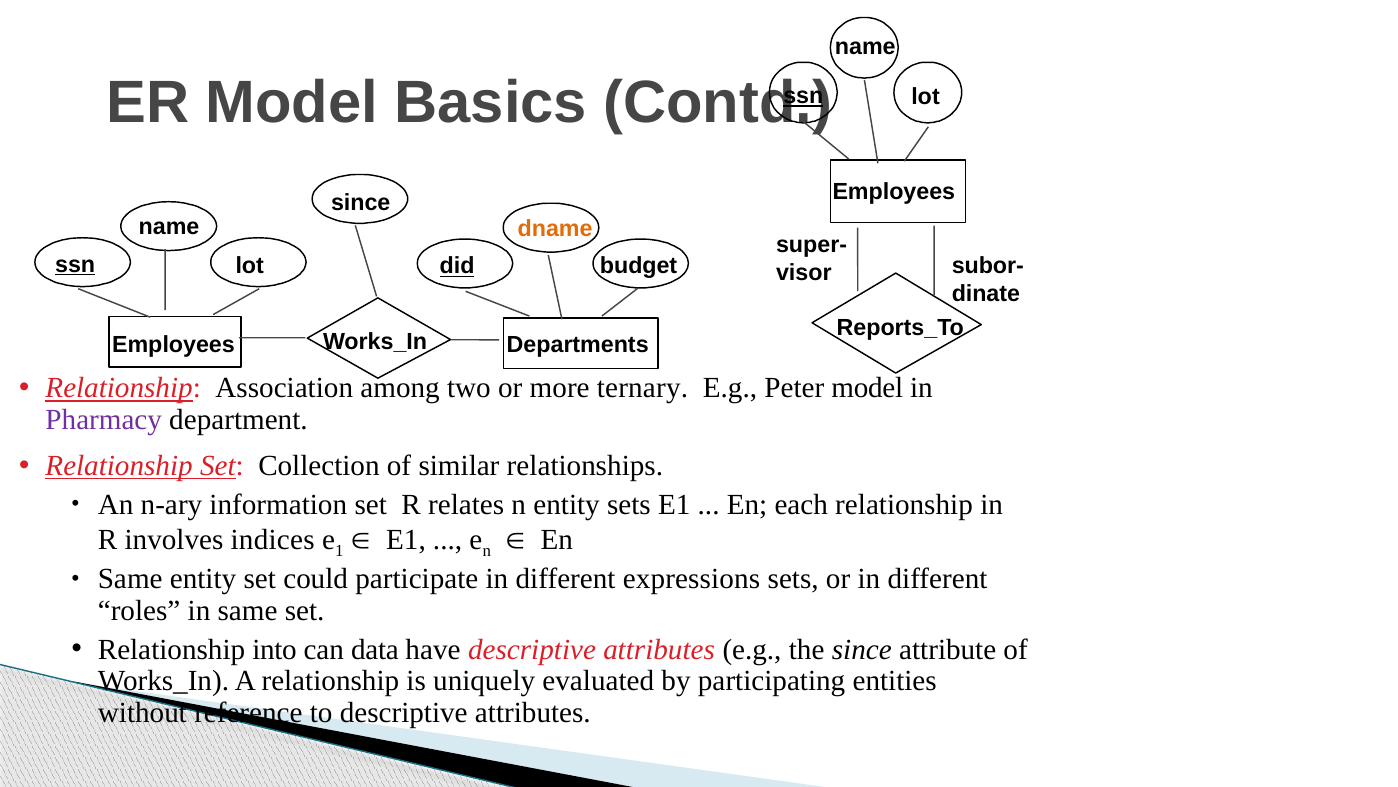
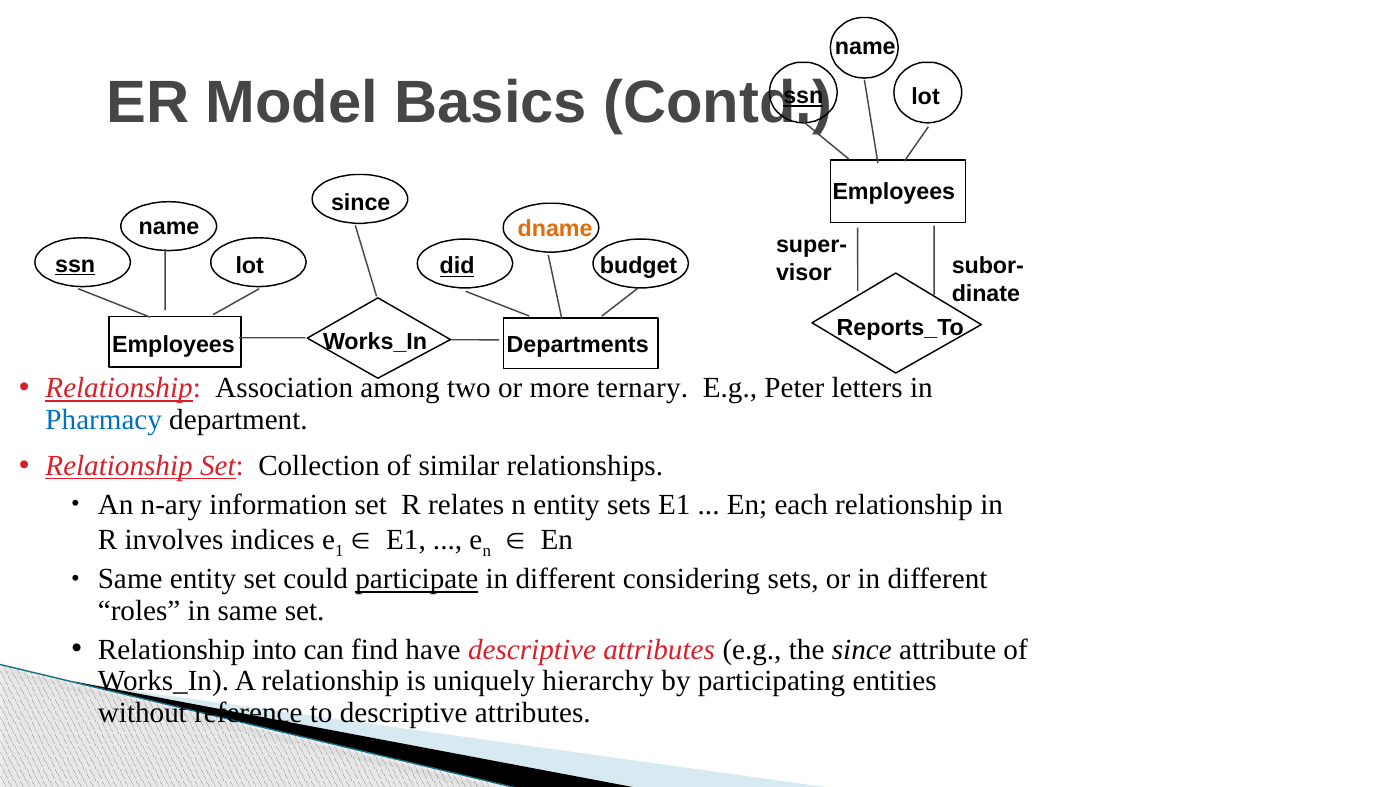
Peter model: model -> letters (867, 388)
Pharmacy colour: purple -> blue (104, 419)
participate underline: none -> present (417, 579)
expressions: expressions -> considering (692, 579)
data: data -> find (375, 649)
evaluated: evaluated -> hierarchy (598, 680)
